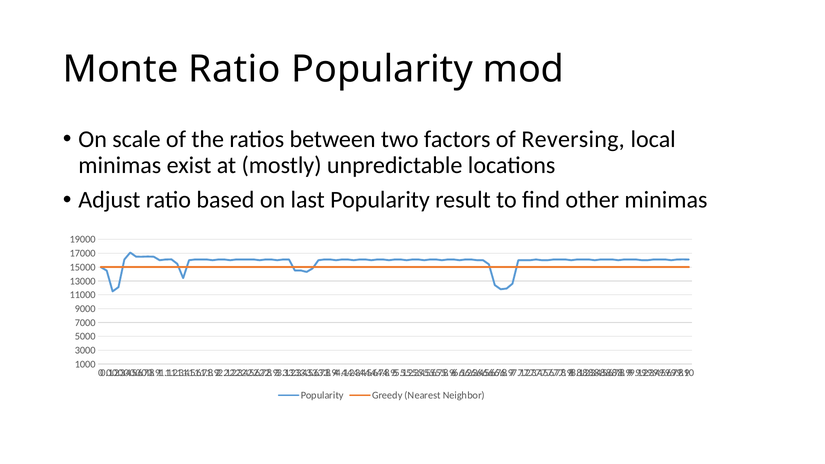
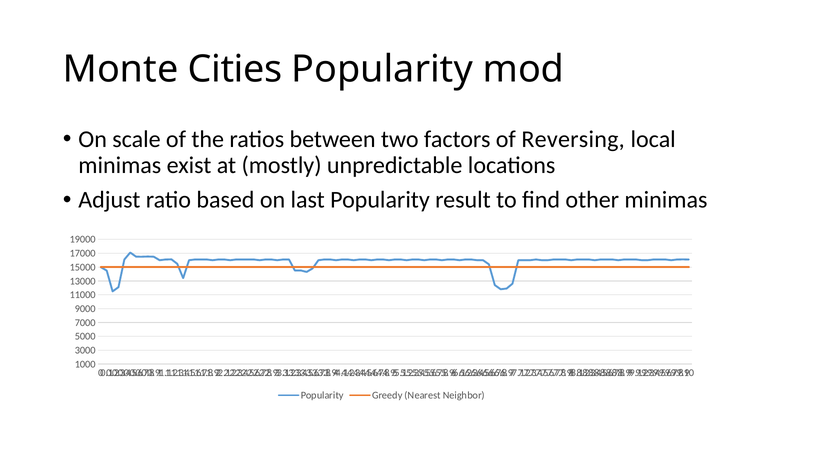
Monte Ratio: Ratio -> Cities (235, 69)
